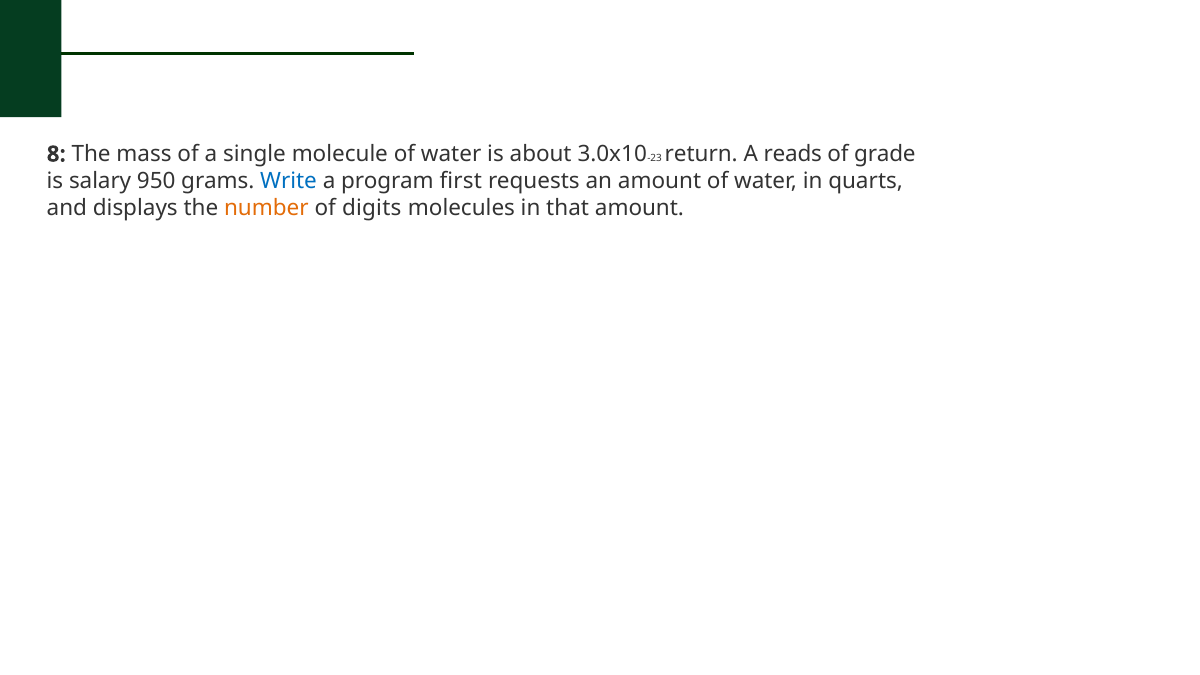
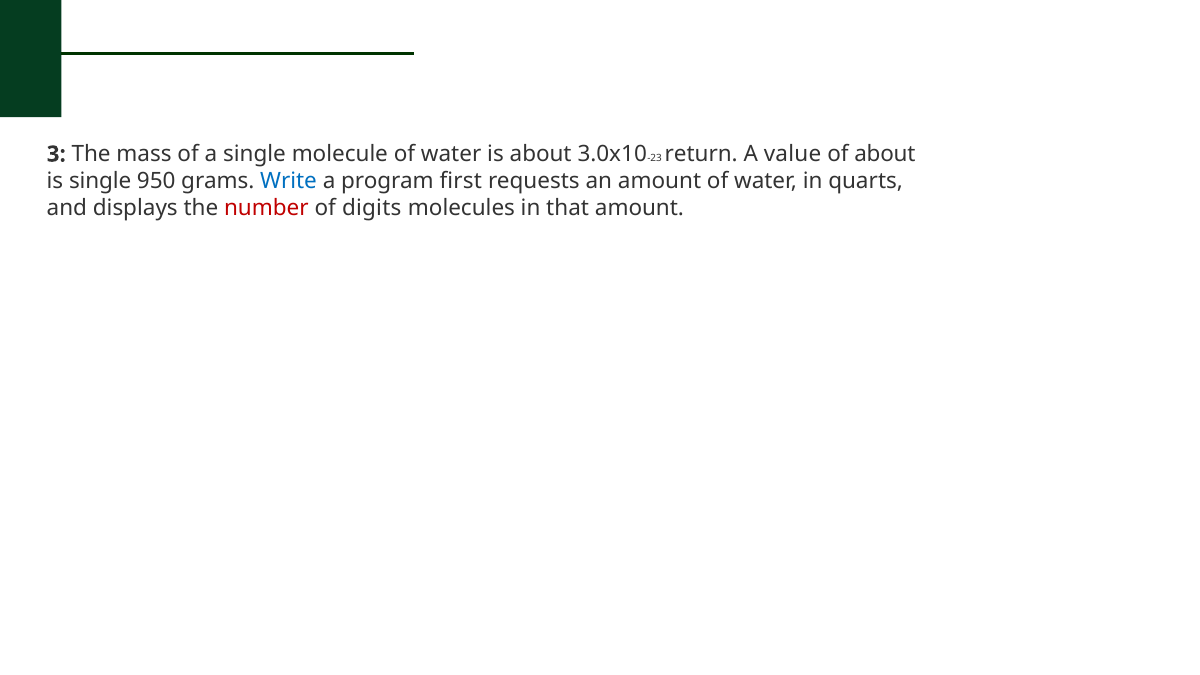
8: 8 -> 3 (56, 154)
reads: reads -> value (793, 154)
of grade: grade -> about (885, 154)
is salary: salary -> single (100, 181)
number colour: orange -> red (266, 208)
